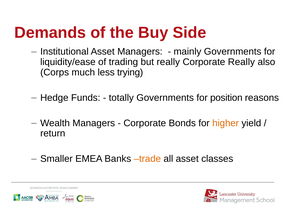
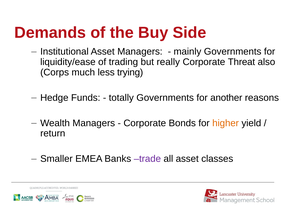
Corporate Really: Really -> Threat (241, 62)
position: position -> another (226, 98)
trade colour: orange -> purple (147, 159)
